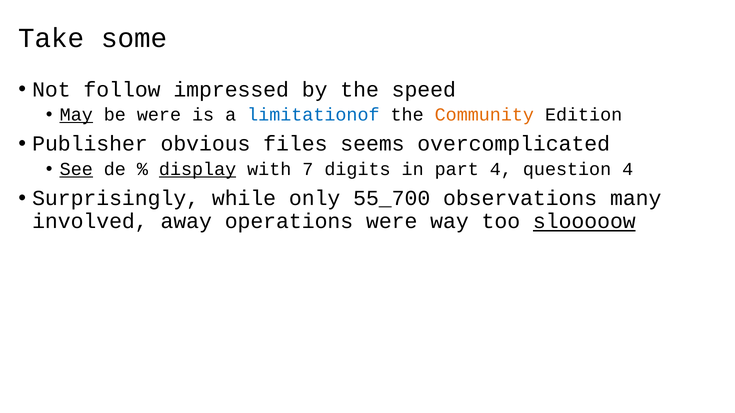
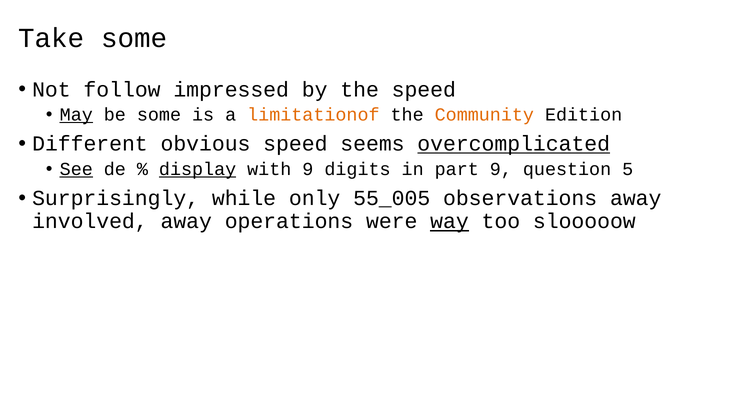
be were: were -> some (159, 115)
limitationof colour: blue -> orange (313, 115)
Publisher: Publisher -> Different (90, 144)
obvious files: files -> speed (295, 144)
overcomplicated underline: none -> present (514, 144)
with 7: 7 -> 9 (308, 169)
part 4: 4 -> 9 (501, 169)
question 4: 4 -> 5 (628, 169)
55_700: 55_700 -> 55_005 (392, 198)
observations many: many -> away (636, 198)
way underline: none -> present (450, 222)
slooooow underline: present -> none (584, 222)
